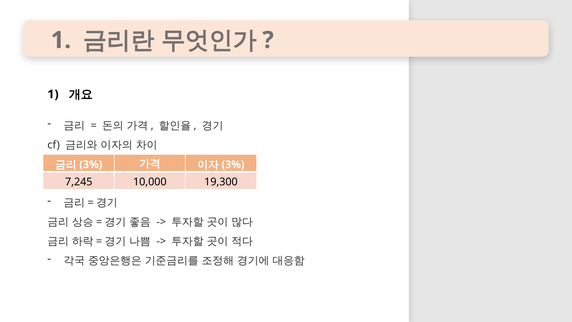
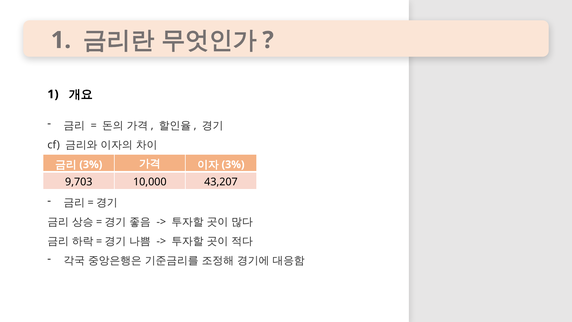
7,245: 7,245 -> 9,703 (79, 182)
19,300: 19,300 -> 43,207 (221, 182)
